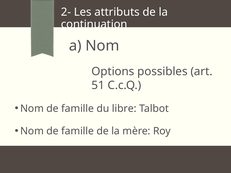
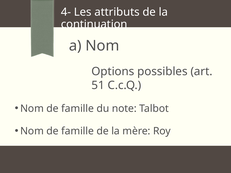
2-: 2- -> 4- (66, 12)
libre: libre -> note (124, 109)
